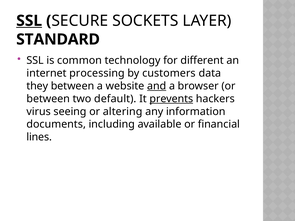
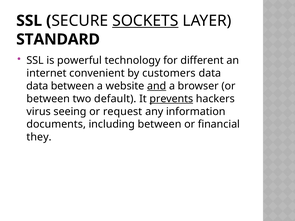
SSL underline: present -> none (29, 21)
SOCKETS underline: none -> present (145, 21)
common: common -> powerful (80, 61)
processing: processing -> convenient (97, 73)
they: they -> data (37, 86)
altering: altering -> request (123, 112)
including available: available -> between (160, 124)
lines: lines -> they (39, 137)
